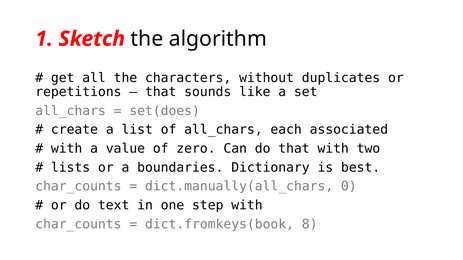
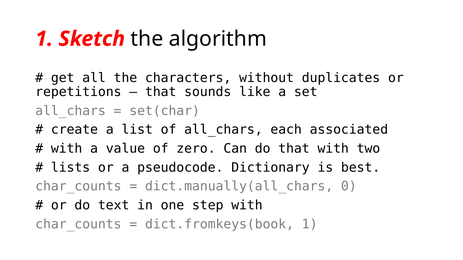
set(does: set(does -> set(char (165, 111)
boundaries: boundaries -> pseudocode (180, 168)
dict.fromkeys(book 8: 8 -> 1 (310, 224)
